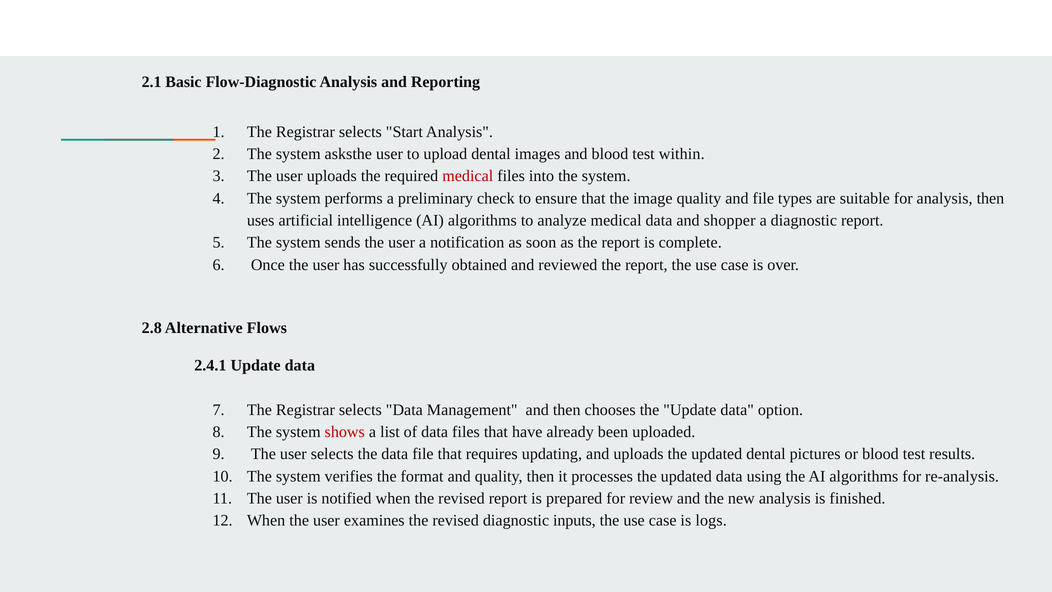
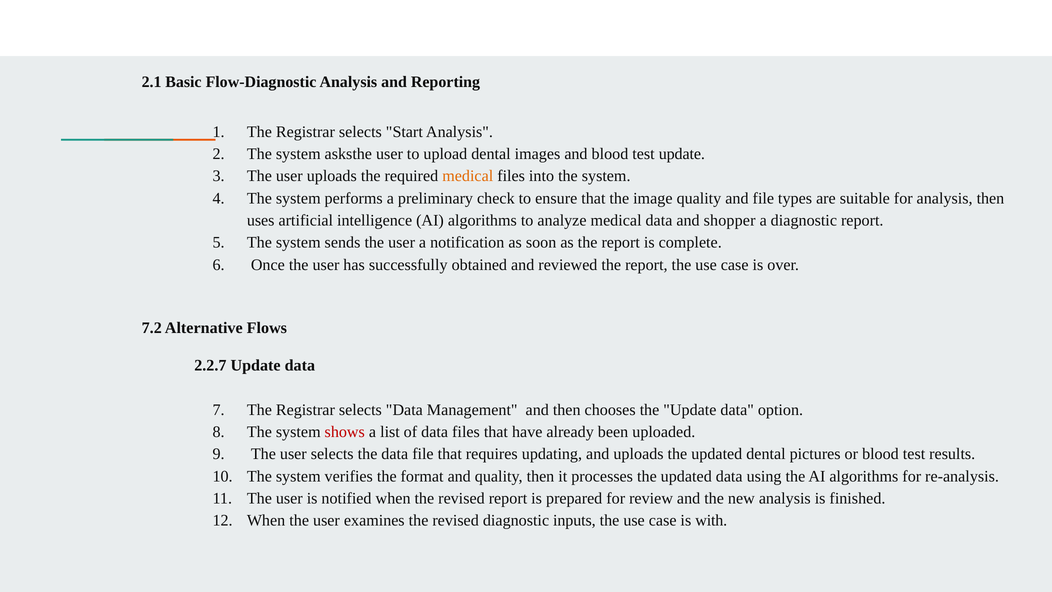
test within: within -> update (682, 154)
medical colour: red -> orange (468, 176)
2.8: 2.8 -> 7.2 (152, 328)
2.4.1: 2.4.1 -> 2.2.7 (210, 366)
logs: logs -> with (711, 520)
